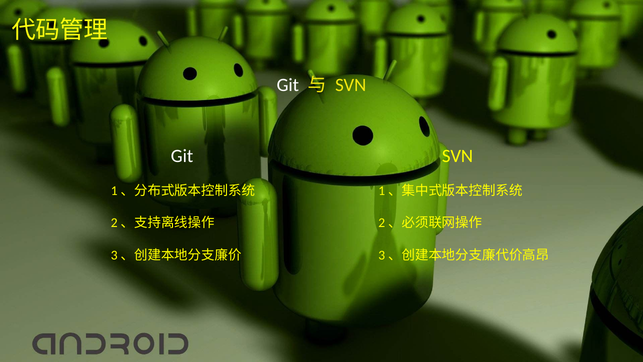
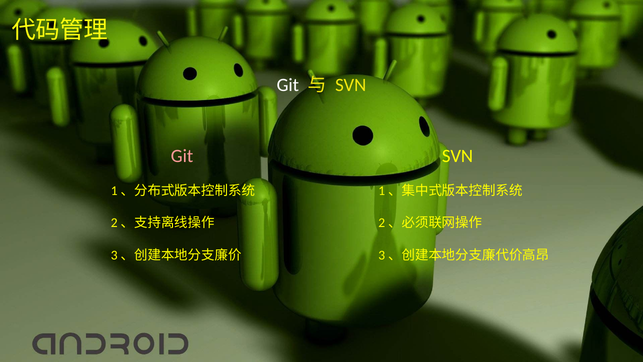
Git colour: white -> pink (182, 156)
